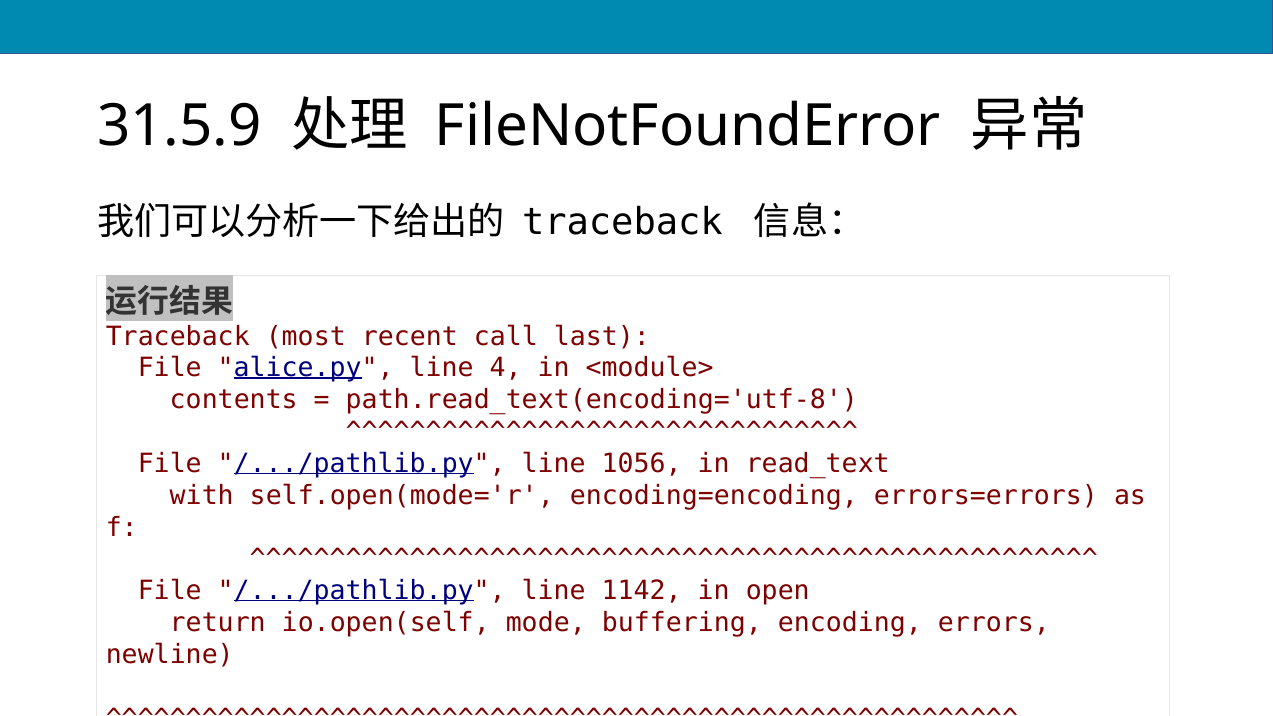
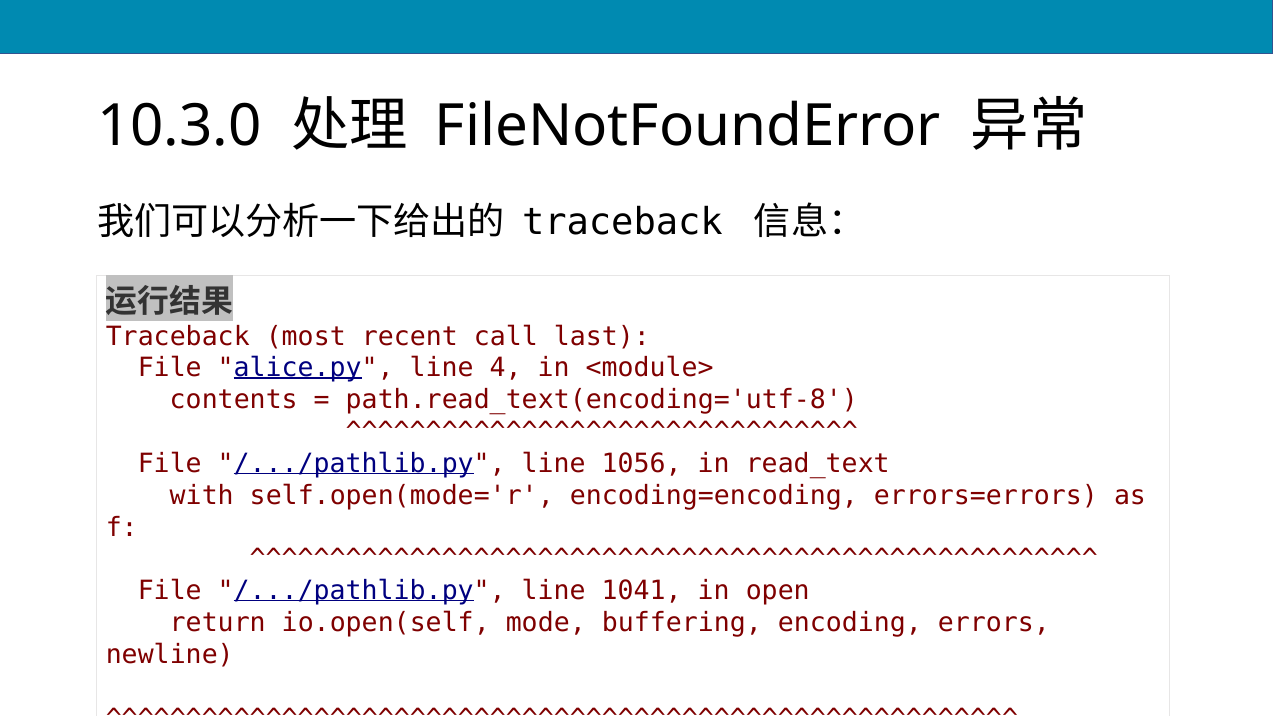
31.5.9: 31.5.9 -> 10.3.0 (179, 126)
1142: 1142 -> 1041 (642, 591)
